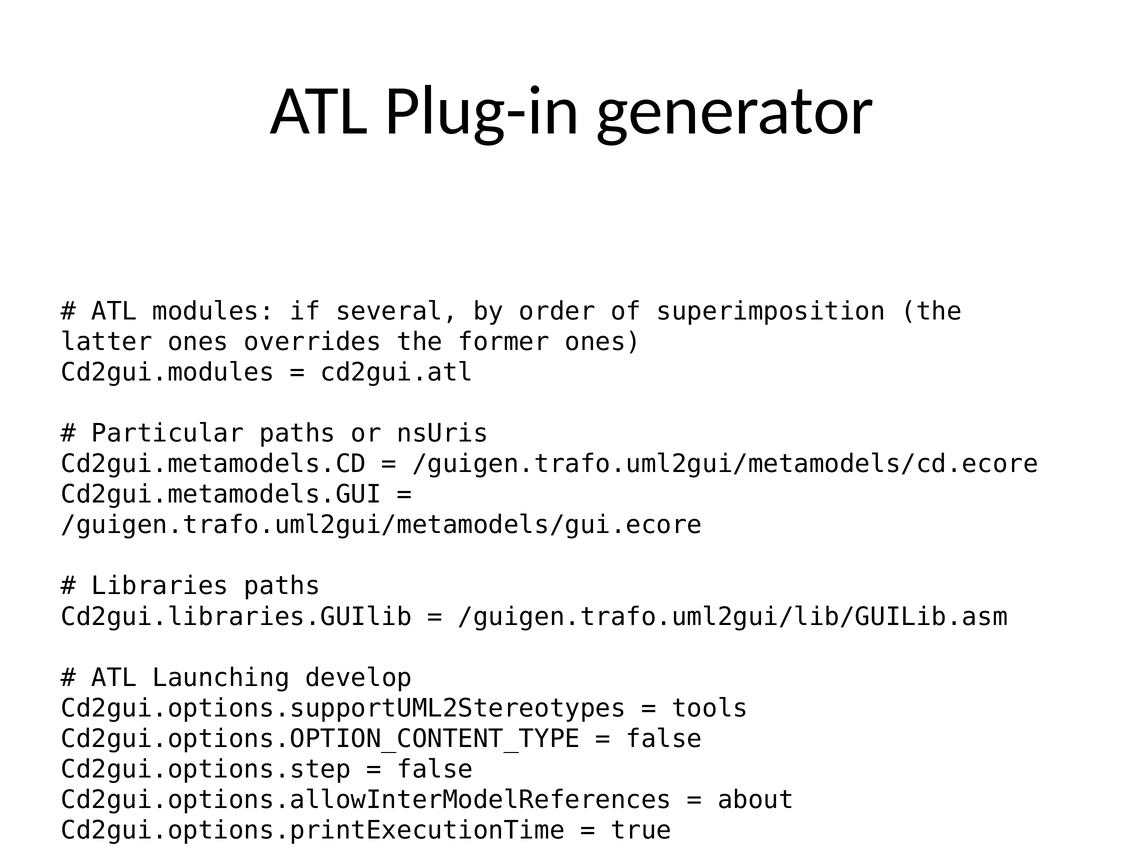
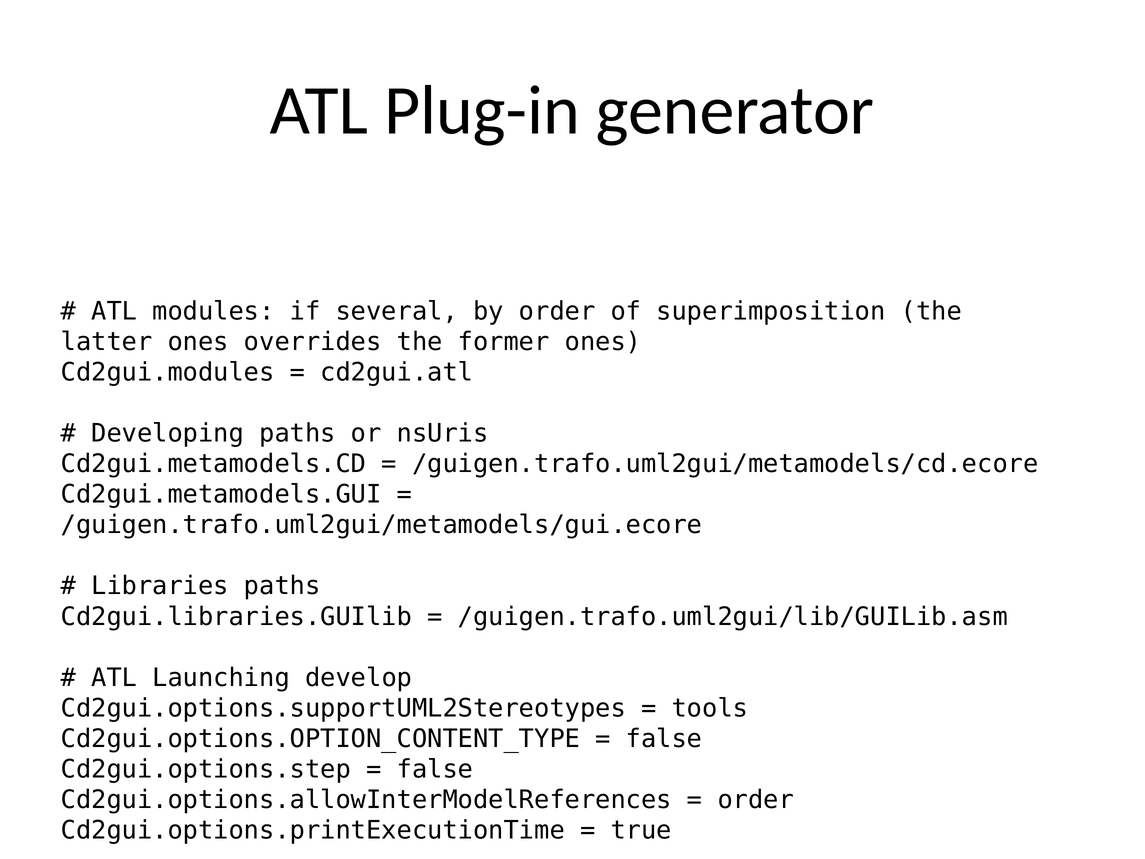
Particular: Particular -> Developing (168, 433)
about: about -> order (756, 800)
